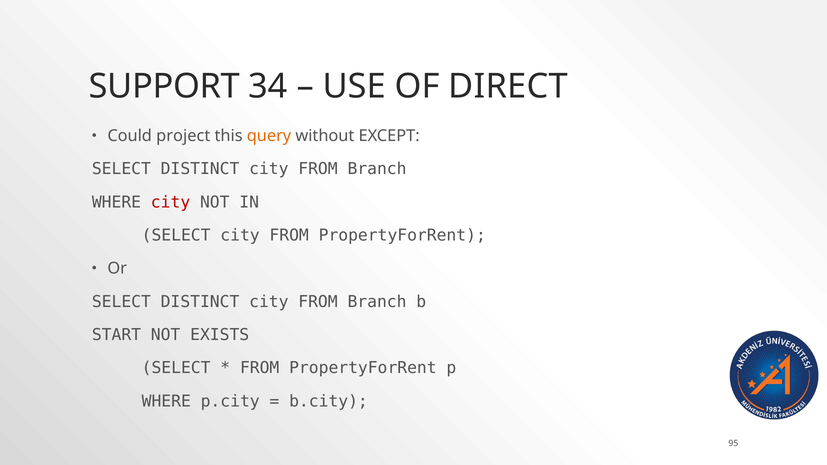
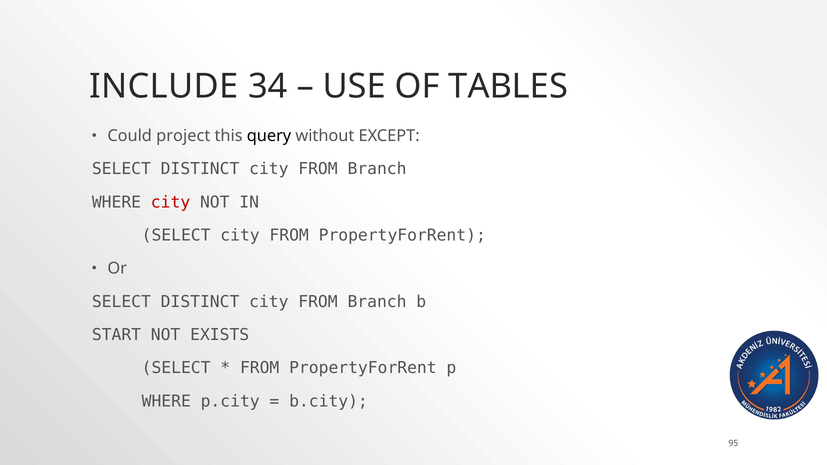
SUPPORT: SUPPORT -> INCLUDE (164, 87)
DIRECT: DIRECT -> TABLES (508, 87)
query colour: orange -> black (269, 136)
